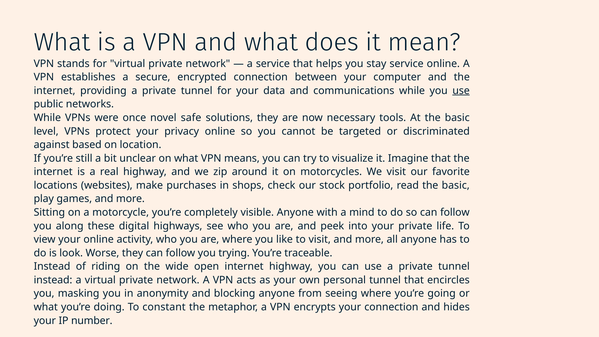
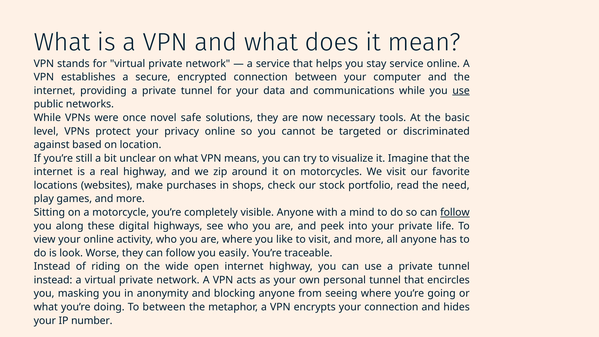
read the basic: basic -> need (456, 185)
follow underline: none -> present (455, 212)
trying: trying -> easily (234, 253)
To constant: constant -> between (164, 307)
